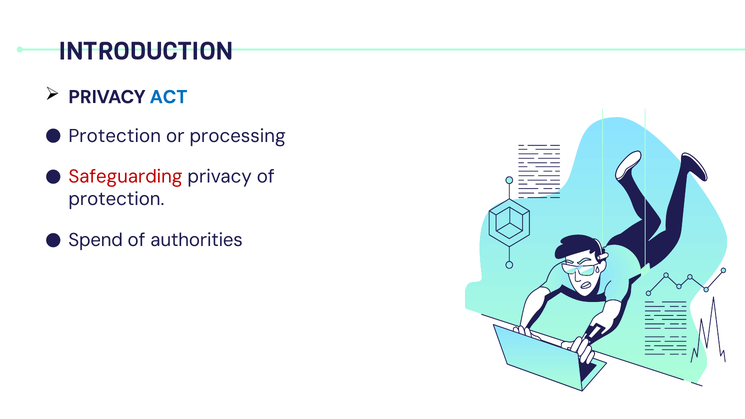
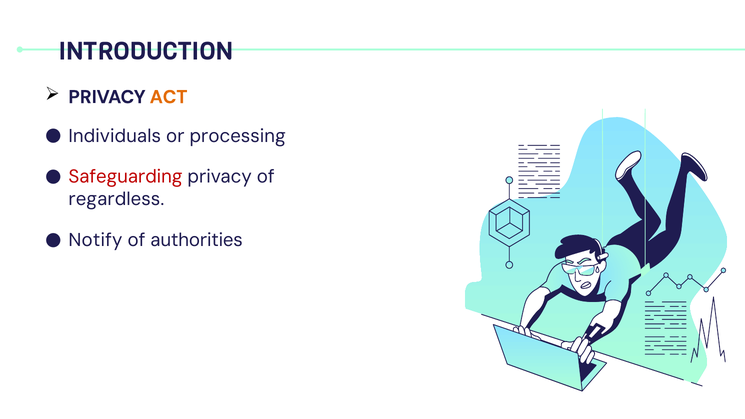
ACT colour: blue -> orange (169, 97)
Protection: Protection -> Individuals (115, 136)
protection: protection -> regardless (116, 199)
Spend: Spend -> Notify (95, 240)
